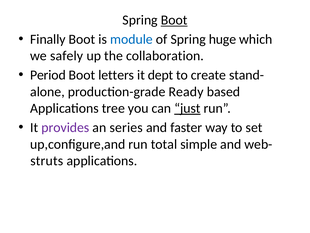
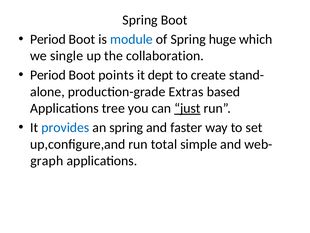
Boot underline: present -> none (174, 20)
Finally: Finally -> Period (48, 39)
safely: safely -> single (67, 56)
letters: letters -> points (116, 75)
Ready: Ready -> Extras (186, 92)
provides colour: purple -> blue (65, 127)
an series: series -> spring (126, 127)
struts: struts -> graph (47, 160)
